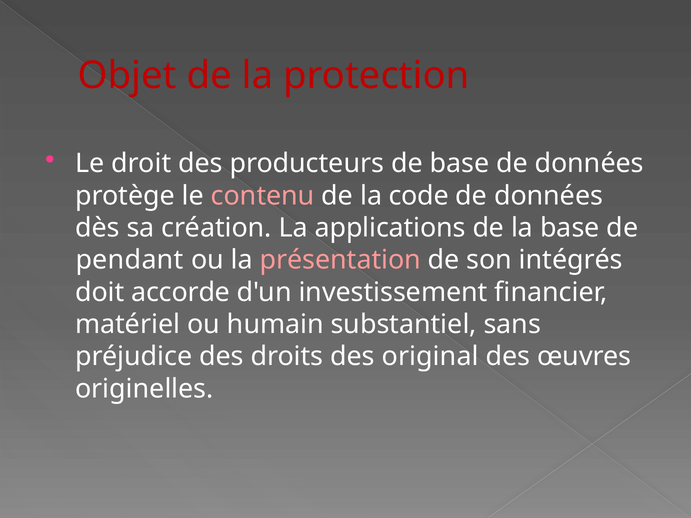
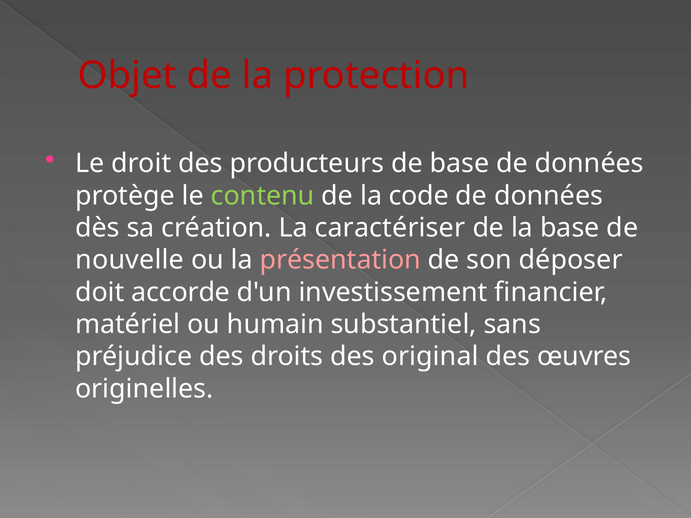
contenu colour: pink -> light green (263, 196)
applications: applications -> caractériser (390, 228)
pendant: pendant -> nouvelle (130, 260)
intégrés: intégrés -> déposer (571, 260)
